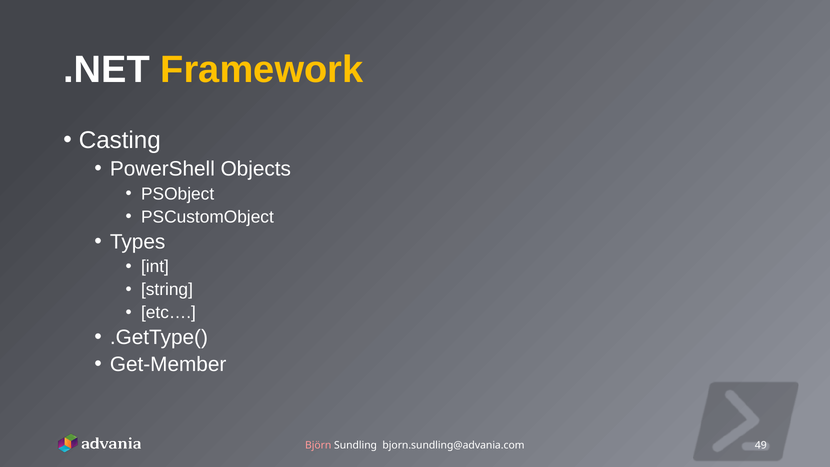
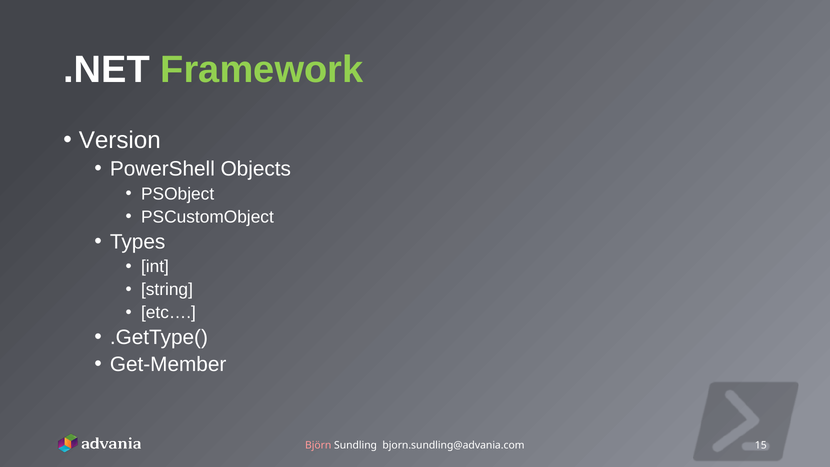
Framework colour: yellow -> light green (262, 70)
Casting: Casting -> Version (120, 140)
49: 49 -> 15 (761, 445)
